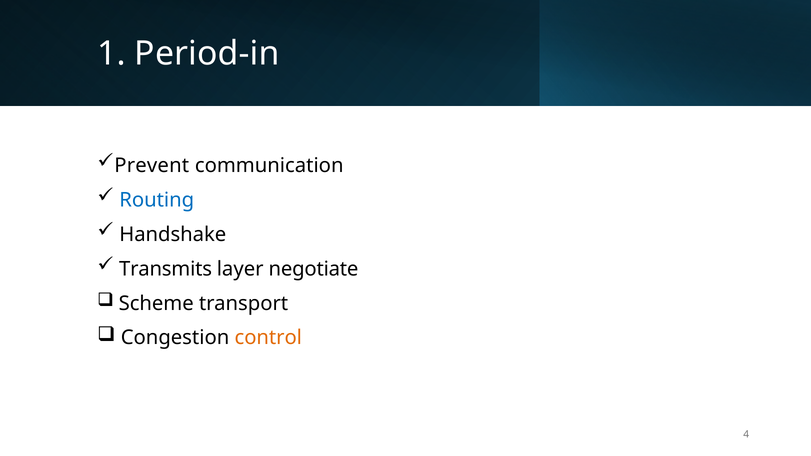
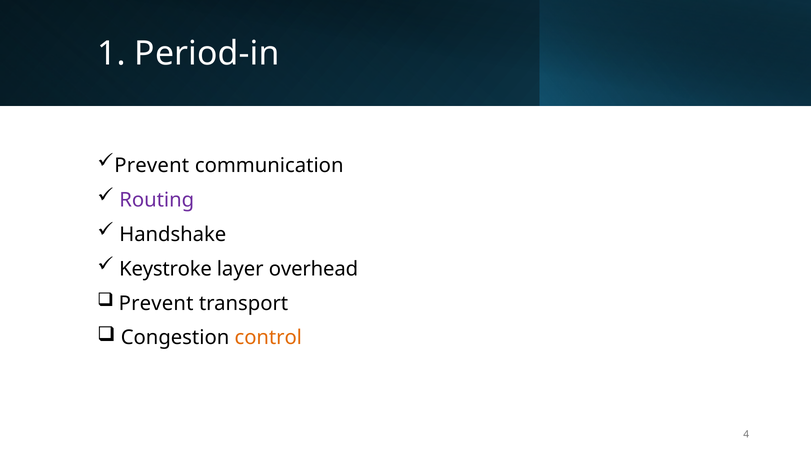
Routing colour: blue -> purple (157, 200)
Transmits: Transmits -> Keystroke (166, 269)
negotiate: negotiate -> overhead (313, 269)
Scheme: Scheme -> Prevent (156, 303)
